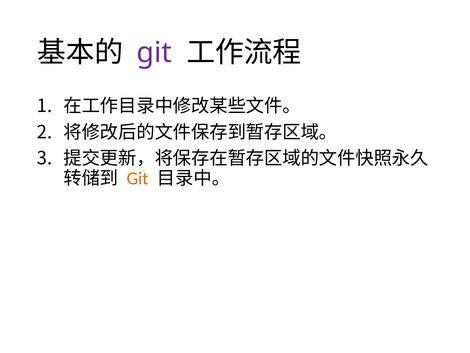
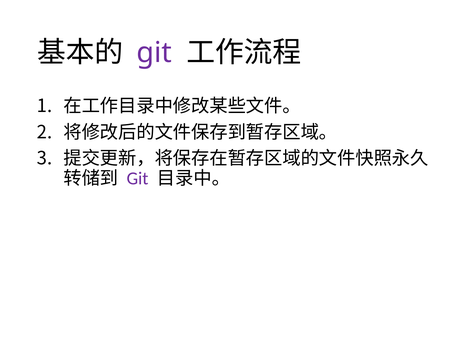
Git colour: orange -> purple (138, 178)
